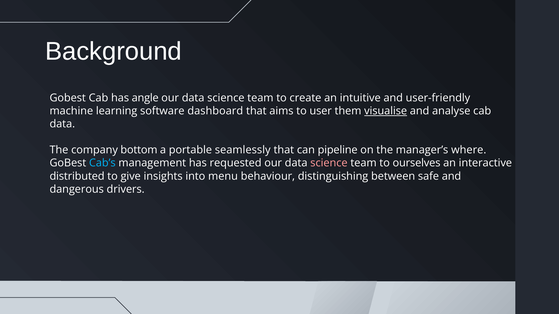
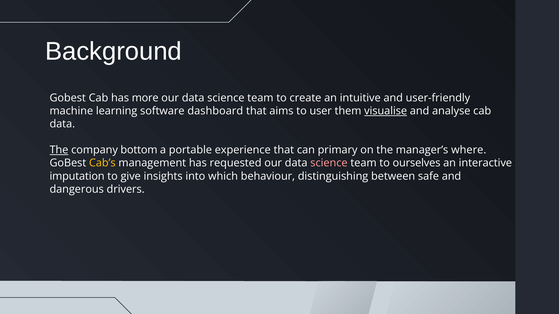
angle: angle -> more (145, 98)
The underline: none -> present (59, 150)
seamlessly: seamlessly -> experience (243, 150)
pipeline: pipeline -> primary (338, 150)
Cab’s colour: light blue -> yellow (102, 163)
distributed: distributed -> imputation (77, 176)
menu: menu -> which (223, 176)
